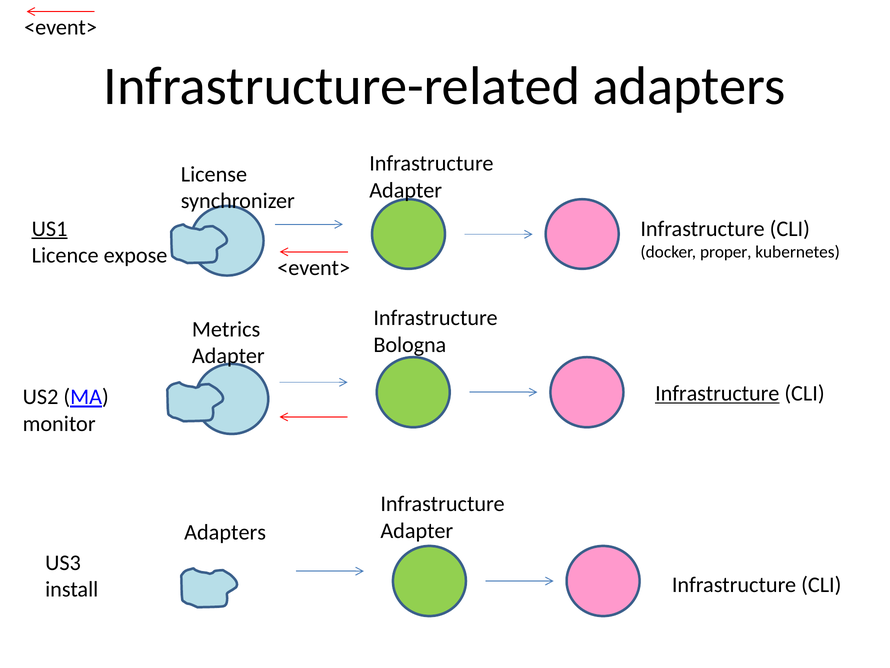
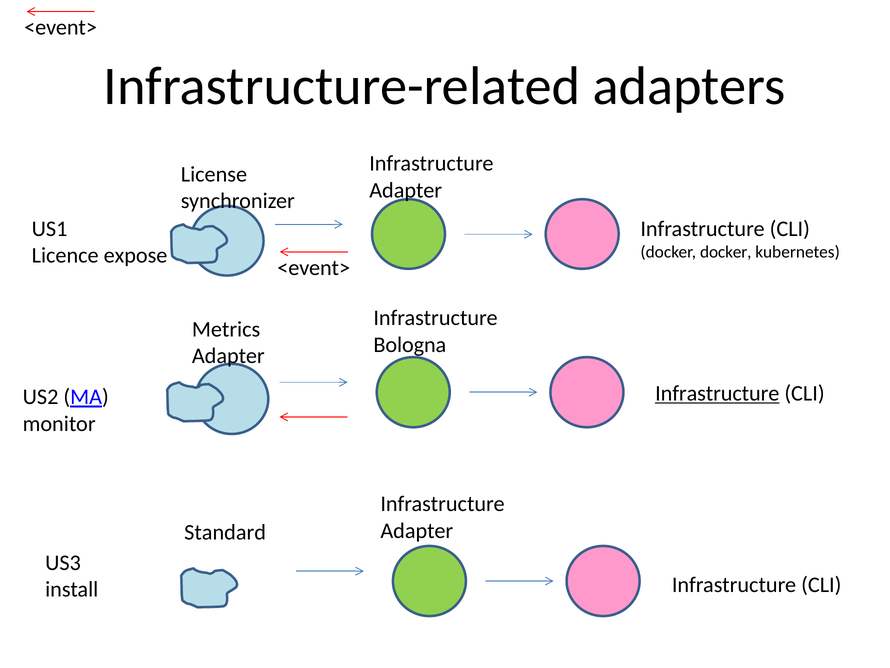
US1 underline: present -> none (50, 229)
docker proper: proper -> docker (726, 252)
Adapters: Adapters -> Standard (225, 532)
